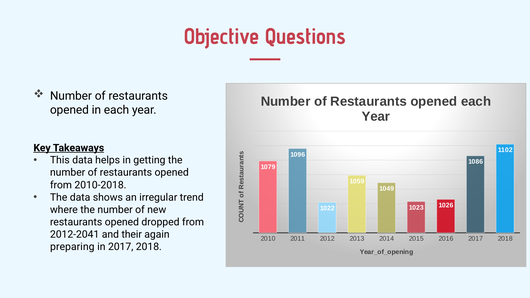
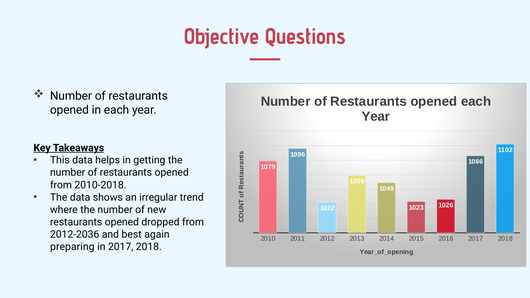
2012-2041: 2012-2041 -> 2012-2036 (75, 235)
their: their -> best (132, 235)
